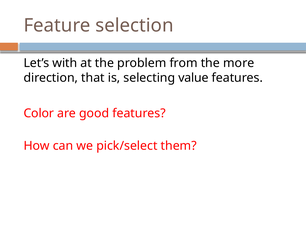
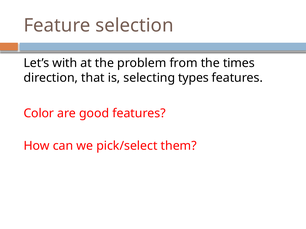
more: more -> times (239, 63)
value: value -> types (193, 78)
